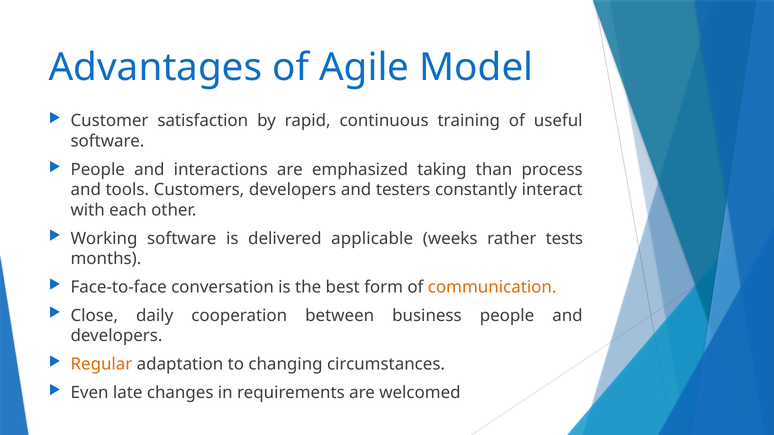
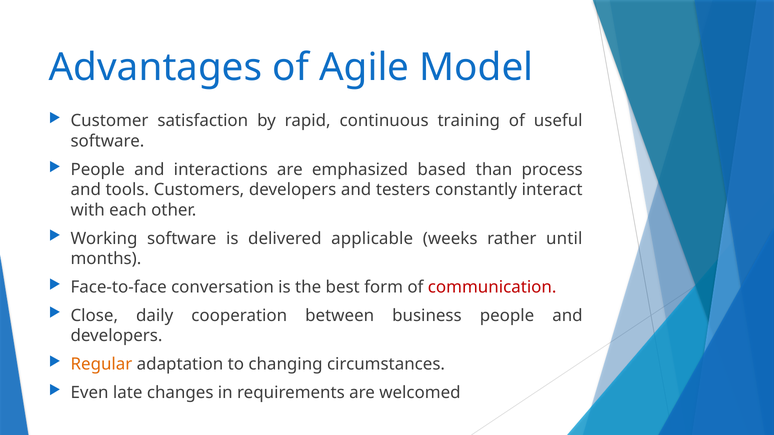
taking: taking -> based (442, 170)
tests: tests -> until (564, 239)
communication colour: orange -> red (492, 287)
